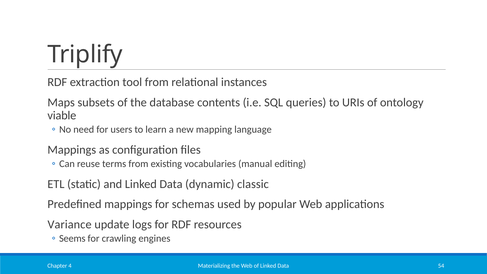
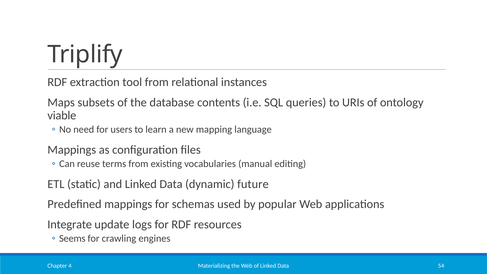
classic: classic -> future (253, 184)
Variance: Variance -> Integrate (70, 224)
